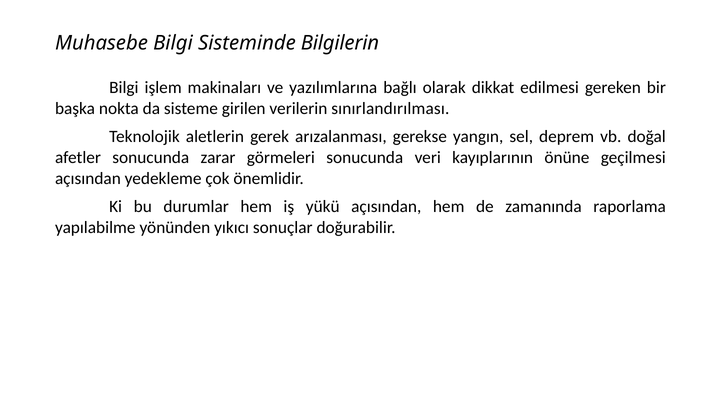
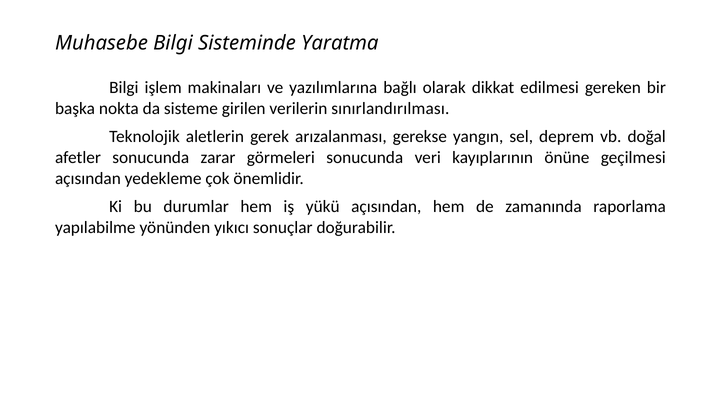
Bilgilerin: Bilgilerin -> Yaratma (340, 43)
